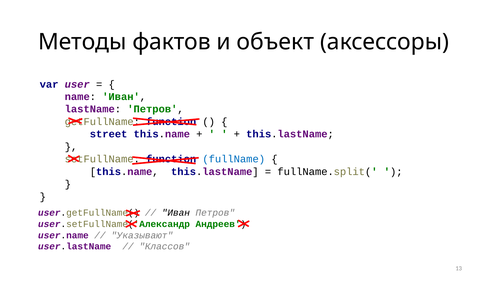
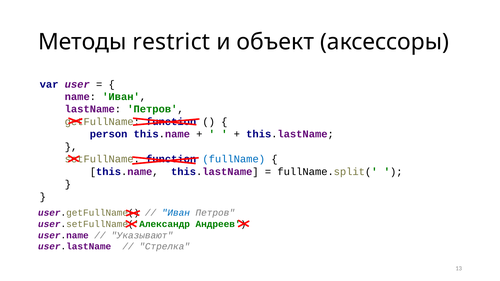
фактов: фактов -> restrict (171, 42)
street: street -> person (109, 134)
Иван colour: black -> blue (176, 213)
Классов: Классов -> Стрелка (165, 247)
